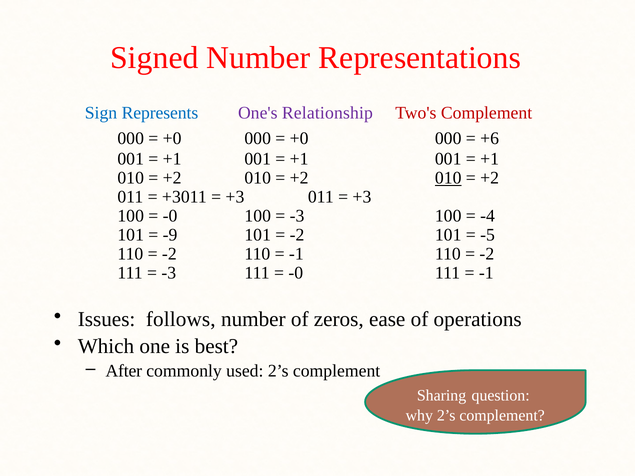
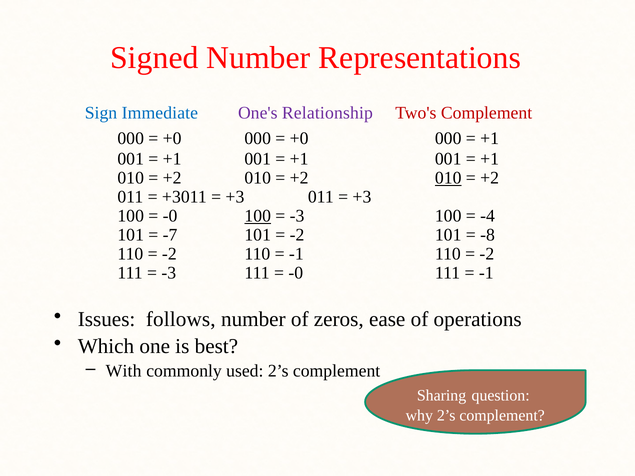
Represents: Represents -> Immediate (160, 113)
+6: +6 -> +1 (490, 138)
100 underline: none -> present (258, 216)
-9: -9 -> -7 (170, 235)
-5: -5 -> -8 (488, 235)
After: After -> With (124, 371)
